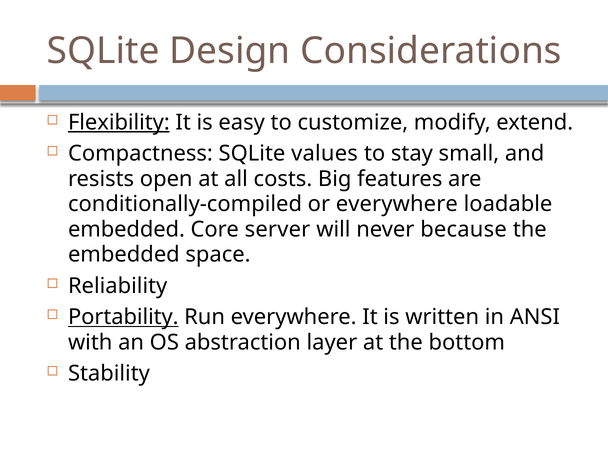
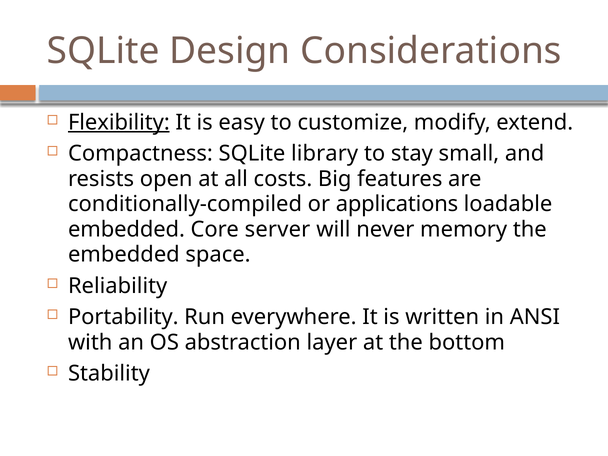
values: values -> library (325, 154)
or everywhere: everywhere -> applications (397, 204)
because: because -> memory (464, 229)
Portability underline: present -> none (123, 317)
